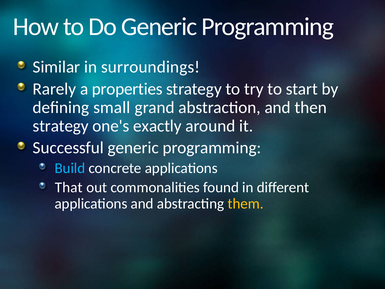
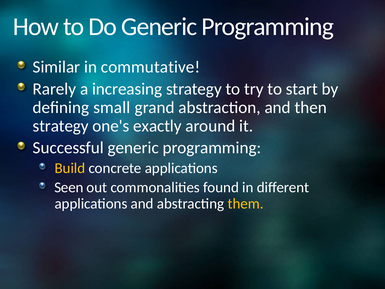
surroundings: surroundings -> commutative (151, 67)
properties: properties -> increasing (127, 89)
Build colour: light blue -> yellow (70, 168)
That: That -> Seen (69, 187)
